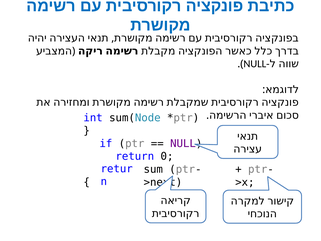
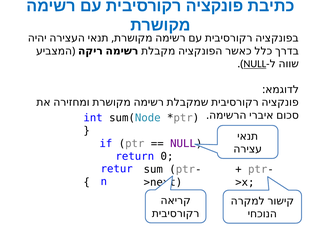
NULL underline: none -> present (255, 64)
